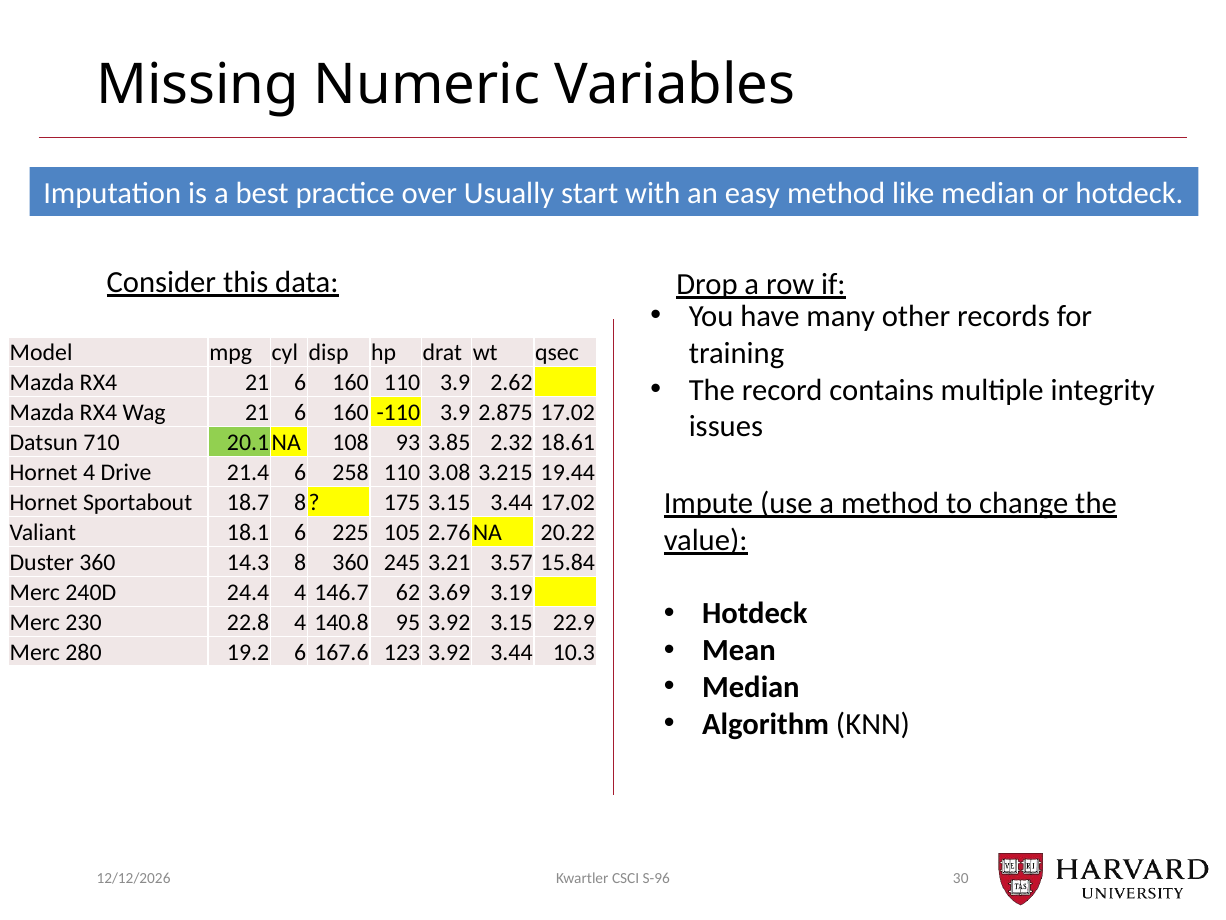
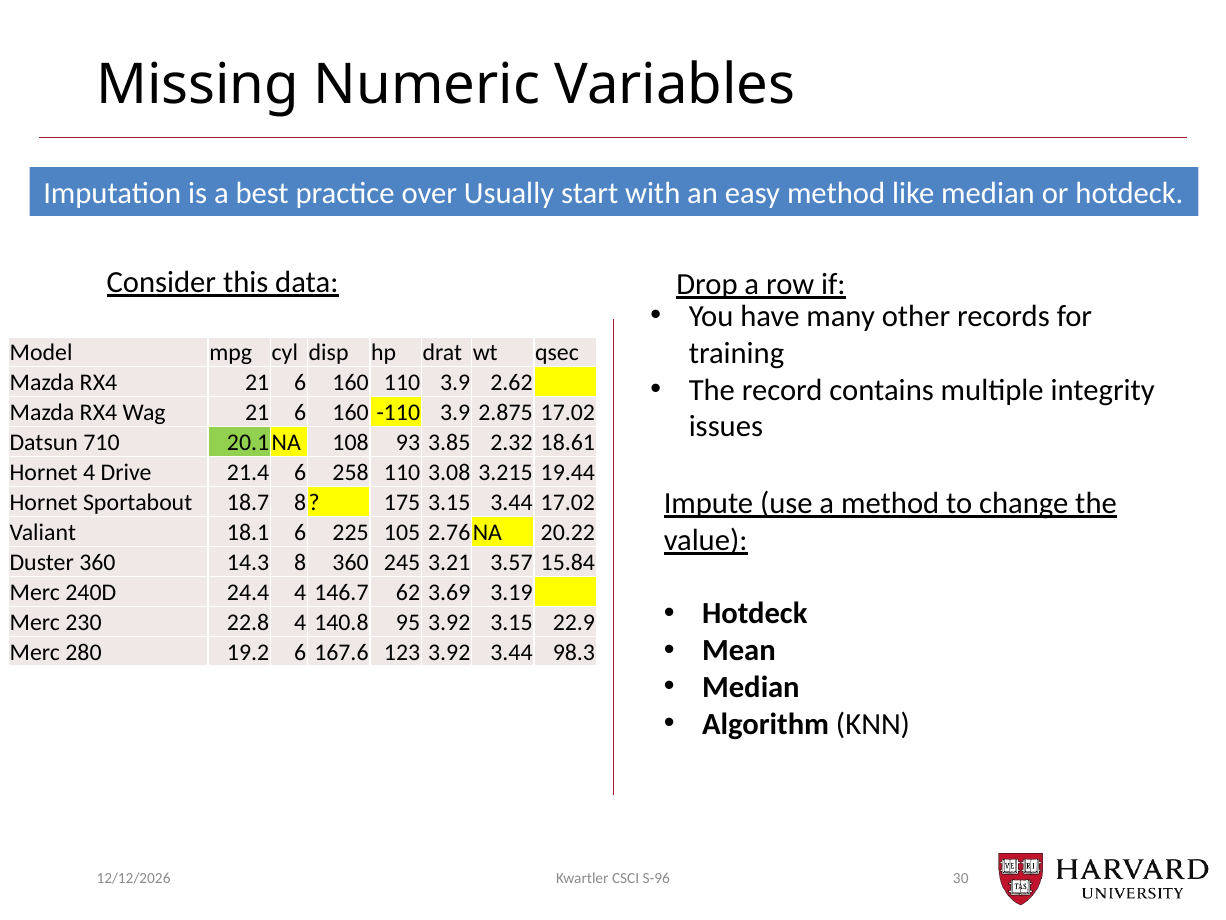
10.3: 10.3 -> 98.3 (574, 652)
